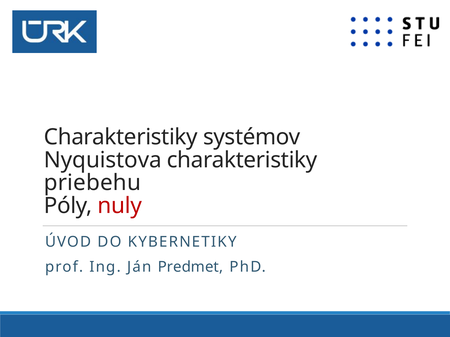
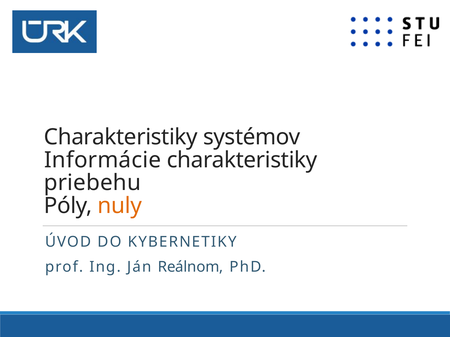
Nyquistova: Nyquistova -> Informácie (103, 160)
nuly colour: red -> orange (120, 206)
Predmet: Predmet -> Reálnom (191, 267)
